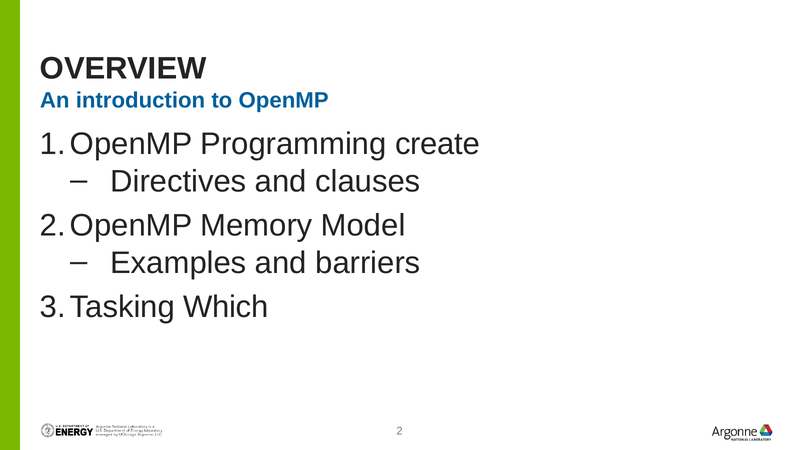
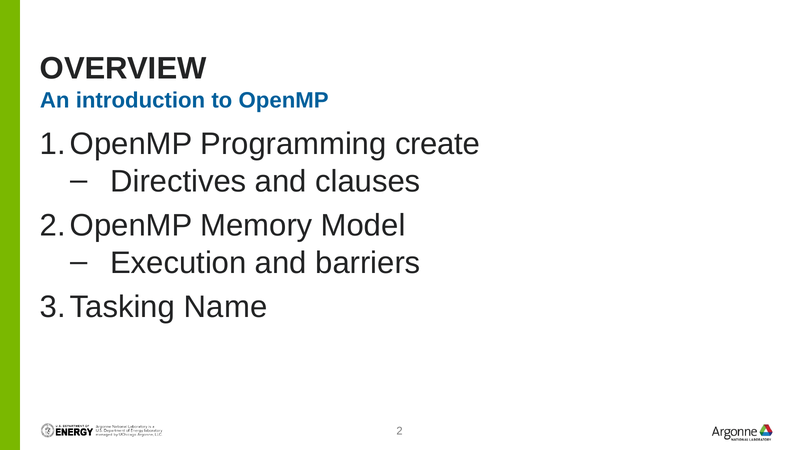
Examples: Examples -> Execution (178, 262)
Which: Which -> Name (226, 306)
